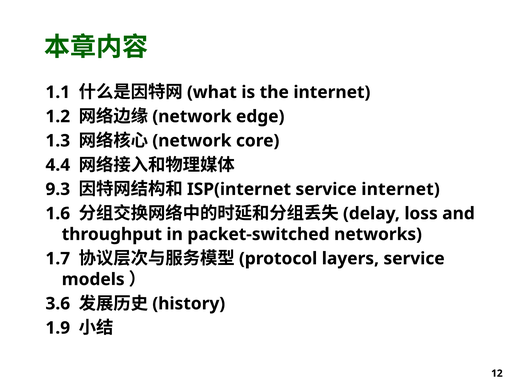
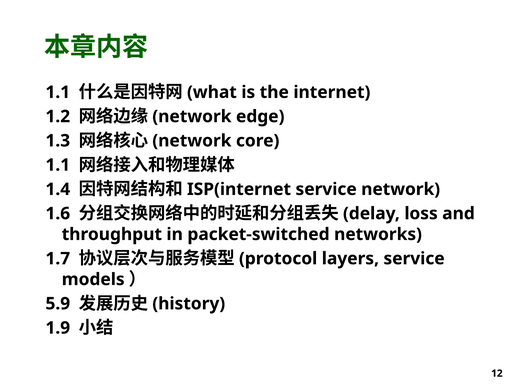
4.4: 4.4 -> 1.1 (58, 165)
9.3: 9.3 -> 1.4 (58, 189)
service internet: internet -> network (401, 189)
3.6: 3.6 -> 5.9 (58, 304)
